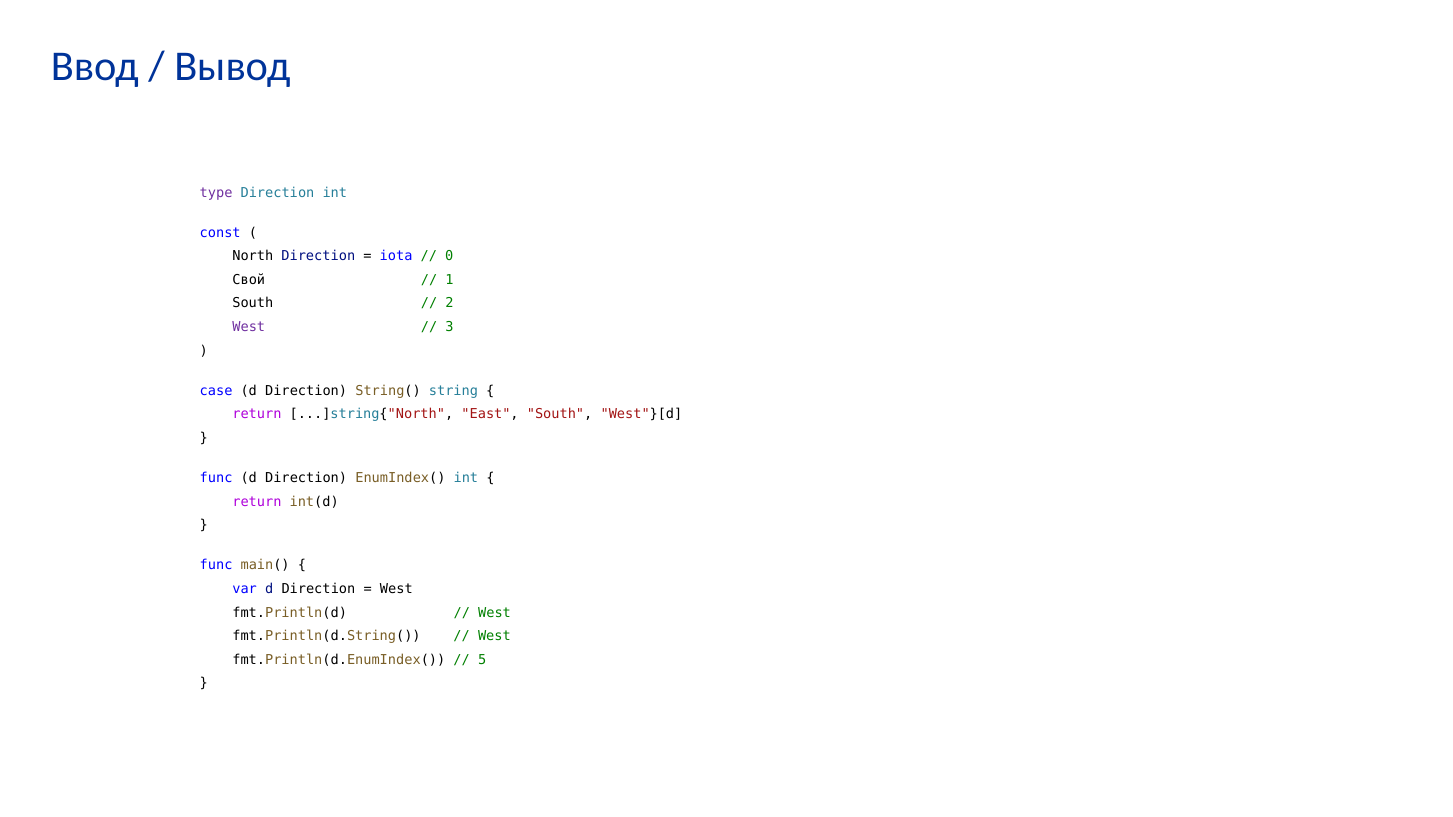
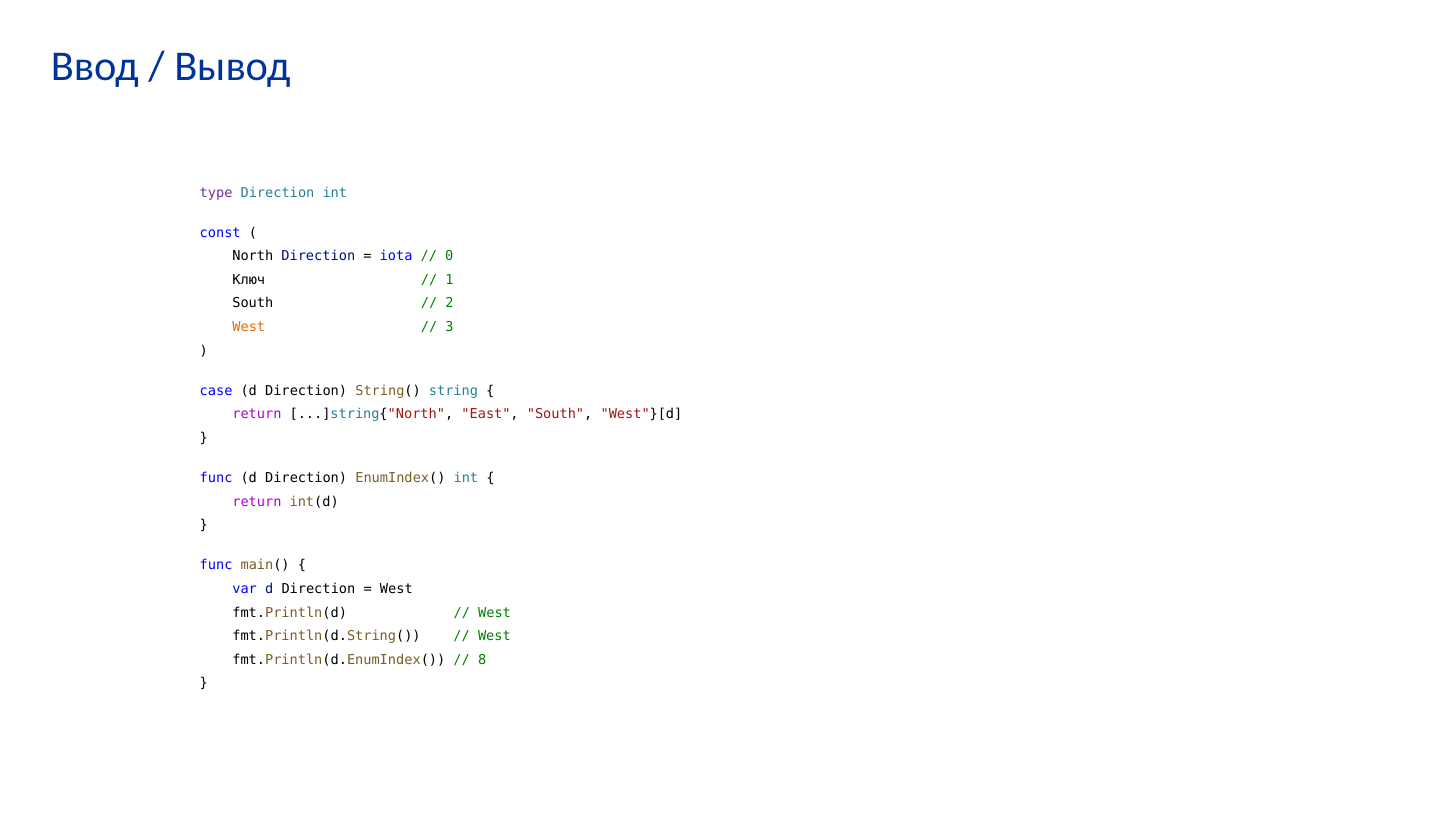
Свой: Свой -> Ключ (249, 280)
West colour: purple -> orange (249, 327)
5: 5 -> 8 (482, 660)
